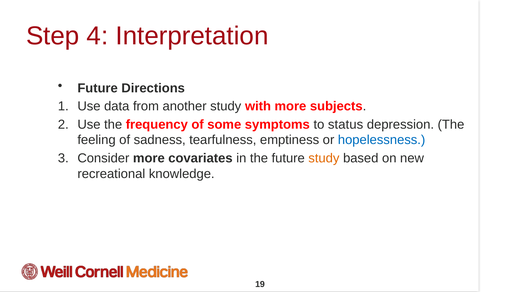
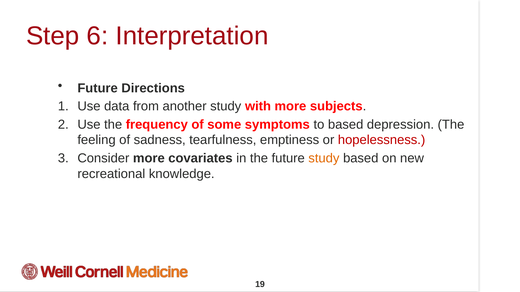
4: 4 -> 6 (97, 36)
to status: status -> based (346, 125)
hopelessness colour: blue -> red (382, 140)
